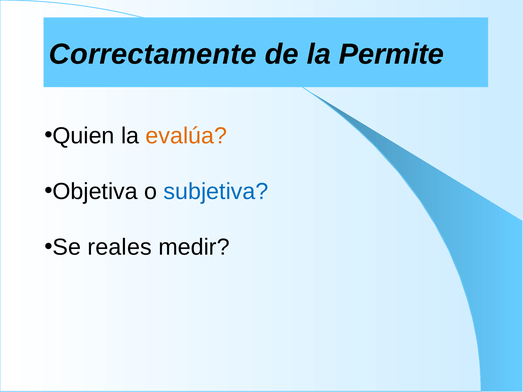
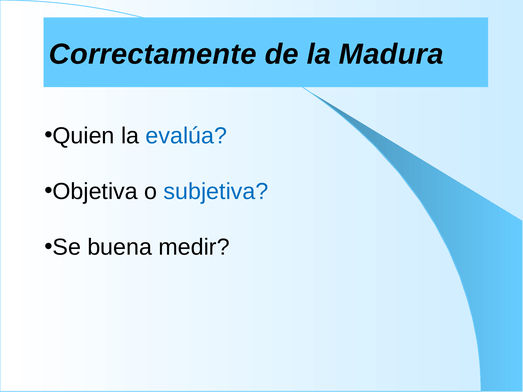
Permite: Permite -> Madura (391, 54)
evalúa colour: orange -> blue (186, 136)
reales: reales -> buena (120, 247)
